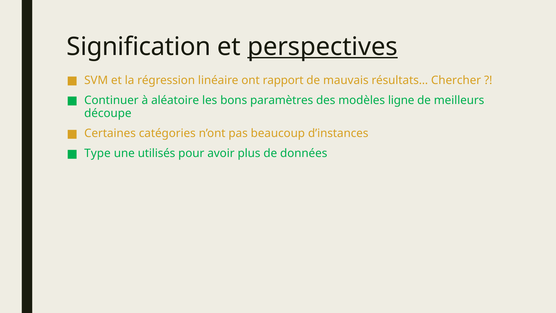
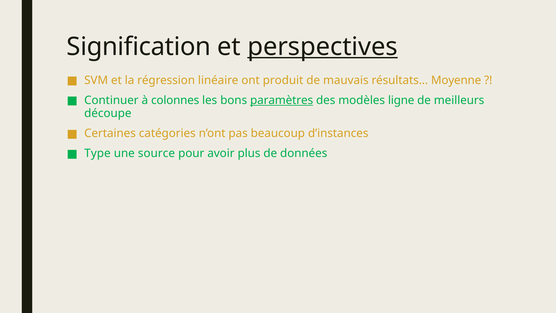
rapport: rapport -> produit (283, 80)
Chercher: Chercher -> Moyenne (456, 80)
aléatoire: aléatoire -> colonnes (175, 100)
paramètres underline: none -> present (282, 100)
utilisés: utilisés -> source (156, 153)
